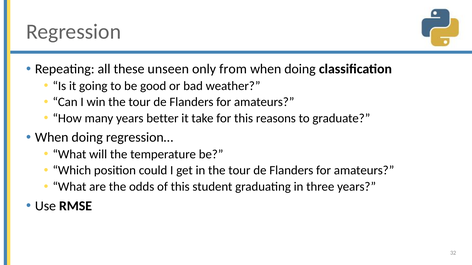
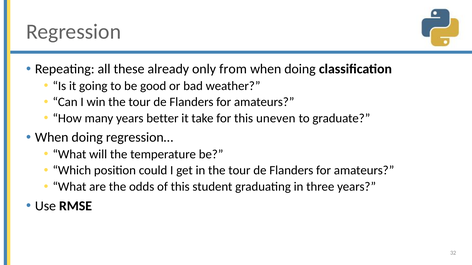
unseen: unseen -> already (168, 69)
reasons: reasons -> uneven (276, 118)
